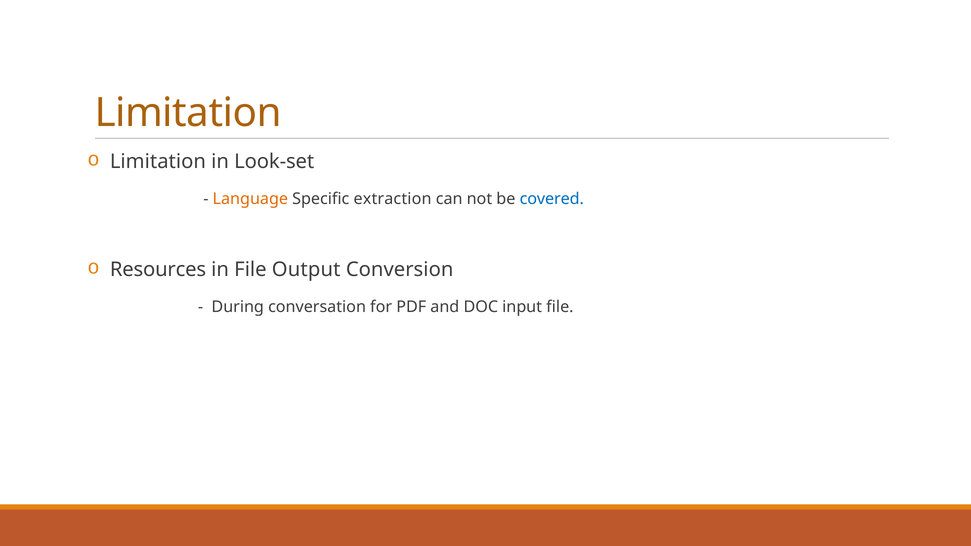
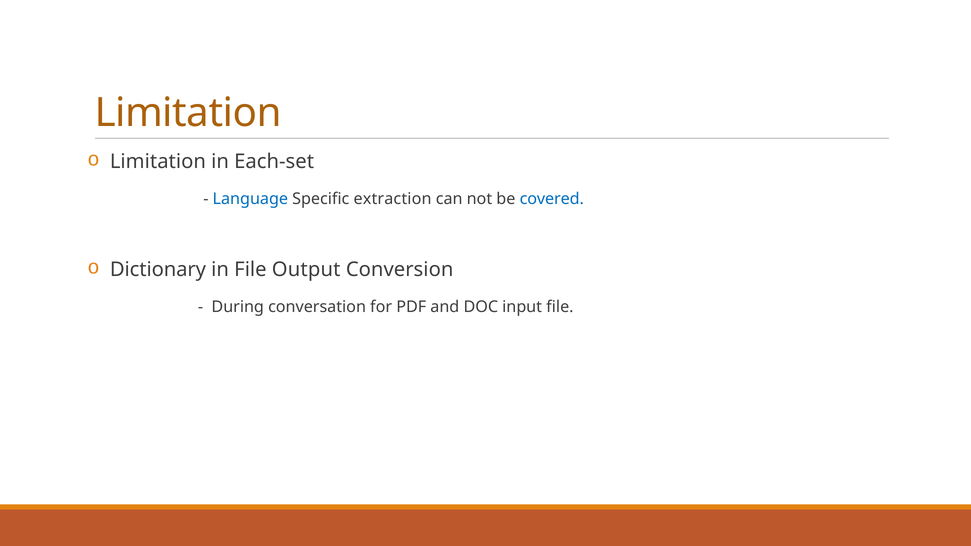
Look-set: Look-set -> Each-set (274, 161)
Language colour: orange -> blue (250, 199)
Resources: Resources -> Dictionary (158, 269)
